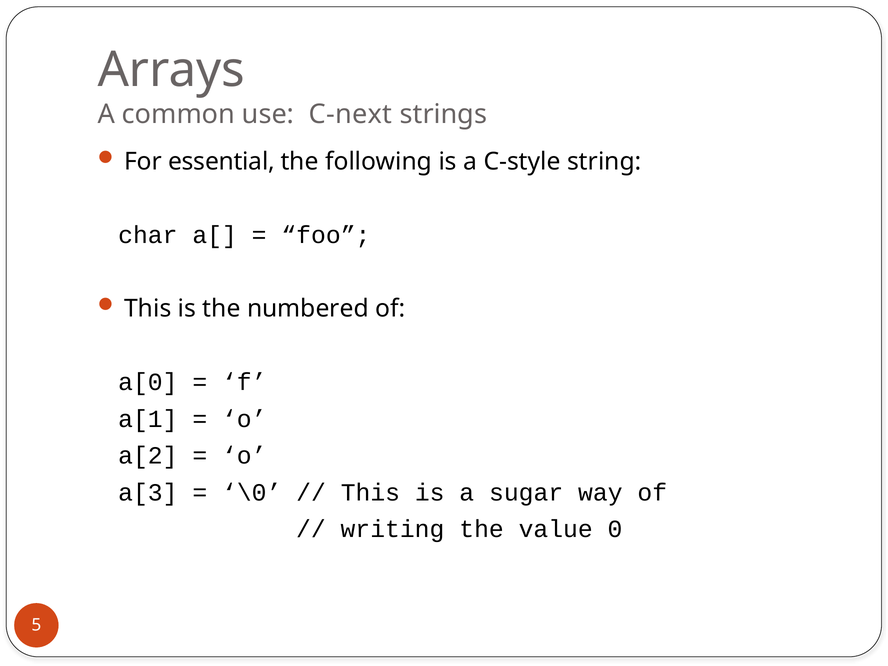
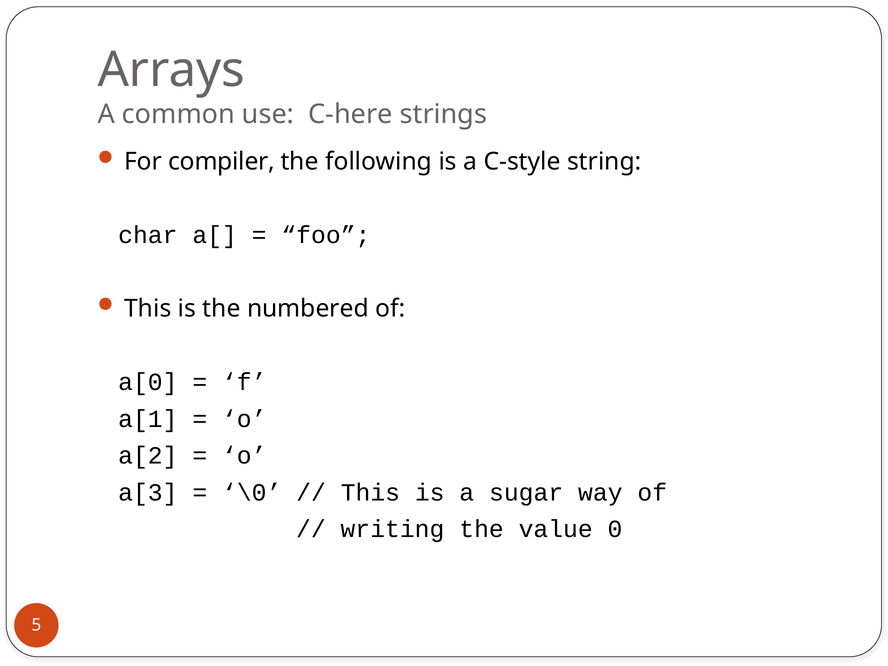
C-next: C-next -> C-here (350, 114)
essential: essential -> compiler (221, 162)
